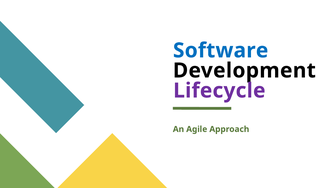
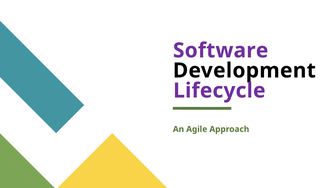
Software colour: blue -> purple (221, 50)
